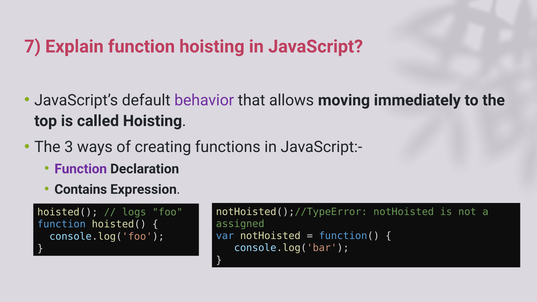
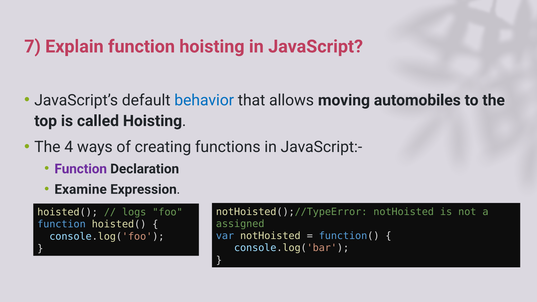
behavior colour: purple -> blue (204, 100)
immediately: immediately -> automobiles (417, 100)
3: 3 -> 4 (69, 147)
Contains: Contains -> Examine (81, 189)
